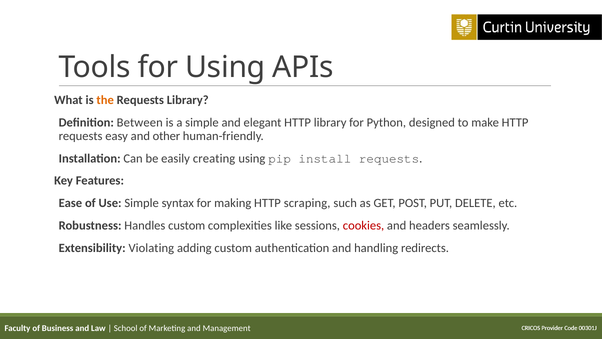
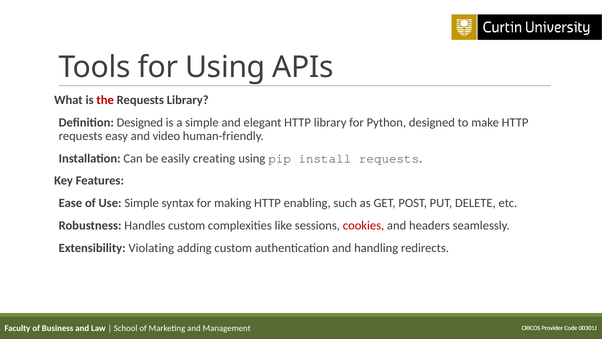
the colour: orange -> red (105, 100)
Definition Between: Between -> Designed (140, 122)
other: other -> video (166, 136)
scraping: scraping -> enabling (307, 203)
